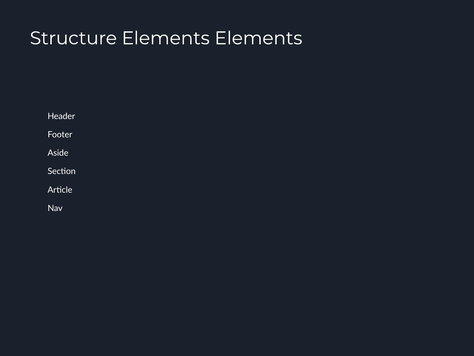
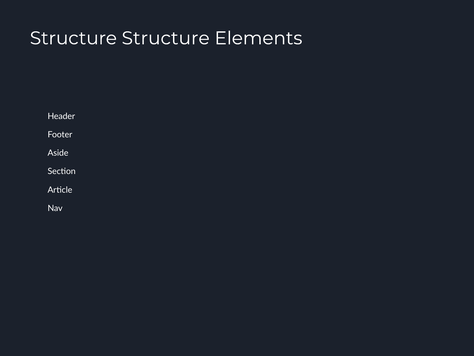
Structure Elements: Elements -> Structure (166, 38)
